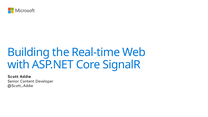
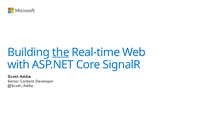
the underline: none -> present (61, 52)
